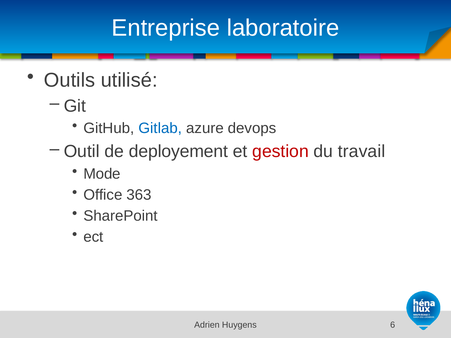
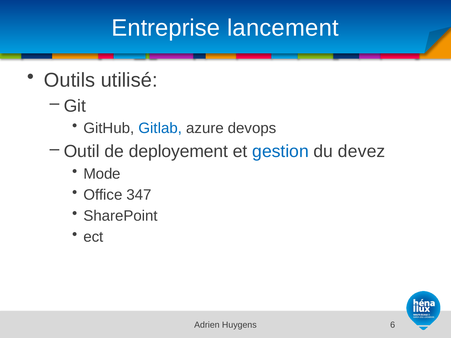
laboratoire: laboratoire -> lancement (283, 28)
gestion colour: red -> blue (281, 152)
travail: travail -> devez (362, 152)
363: 363 -> 347 (139, 195)
